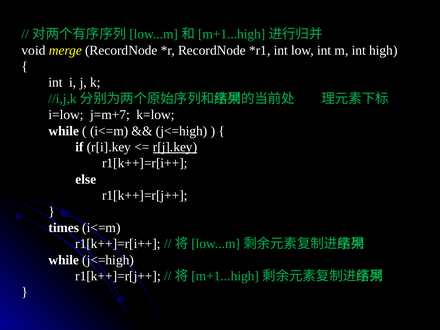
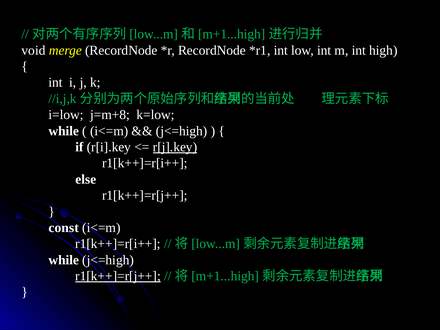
j=m+7: j=m+7 -> j=m+8 (110, 115)
times: times -> const (64, 228)
r1[k++]=r[j++ underline: none -> present (118, 276)
